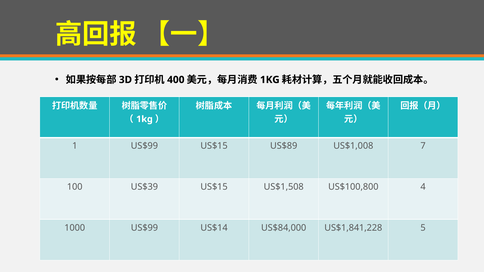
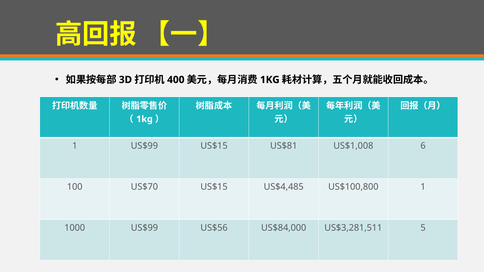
US$89: US$89 -> US$81 (284, 146)
7: 7 -> 6 (423, 146)
US$39: US$39 -> US$70 (144, 187)
US$1,508: US$1,508 -> US$4,485 (284, 187)
US$100,800 4: 4 -> 1 (423, 187)
US$14: US$14 -> US$56 (214, 228)
US$1,841,228: US$1,841,228 -> US$3,281,511 (353, 228)
